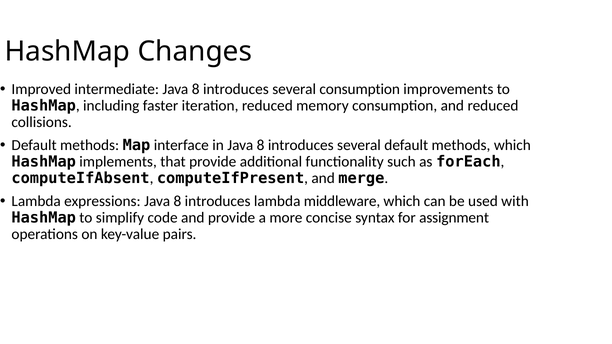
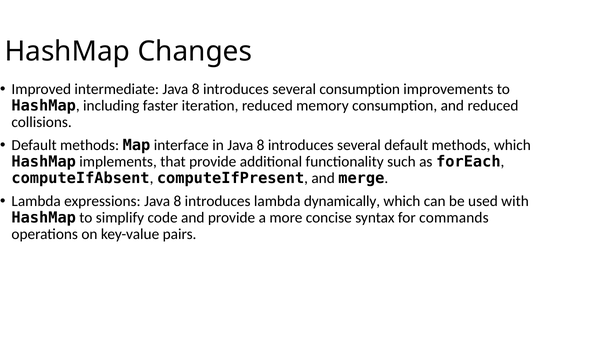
middleware: middleware -> dynamically (342, 201)
assignment: assignment -> commands (454, 218)
